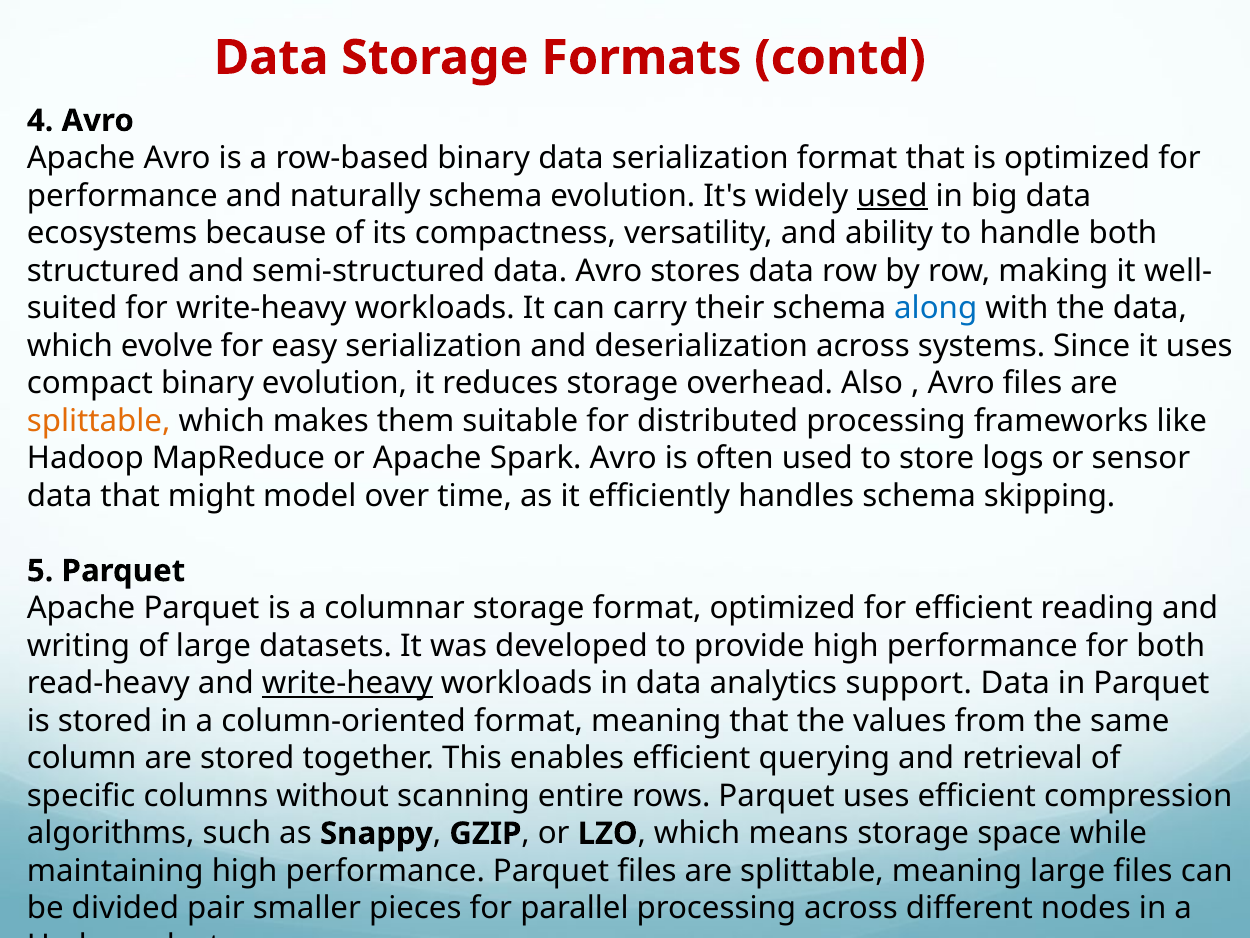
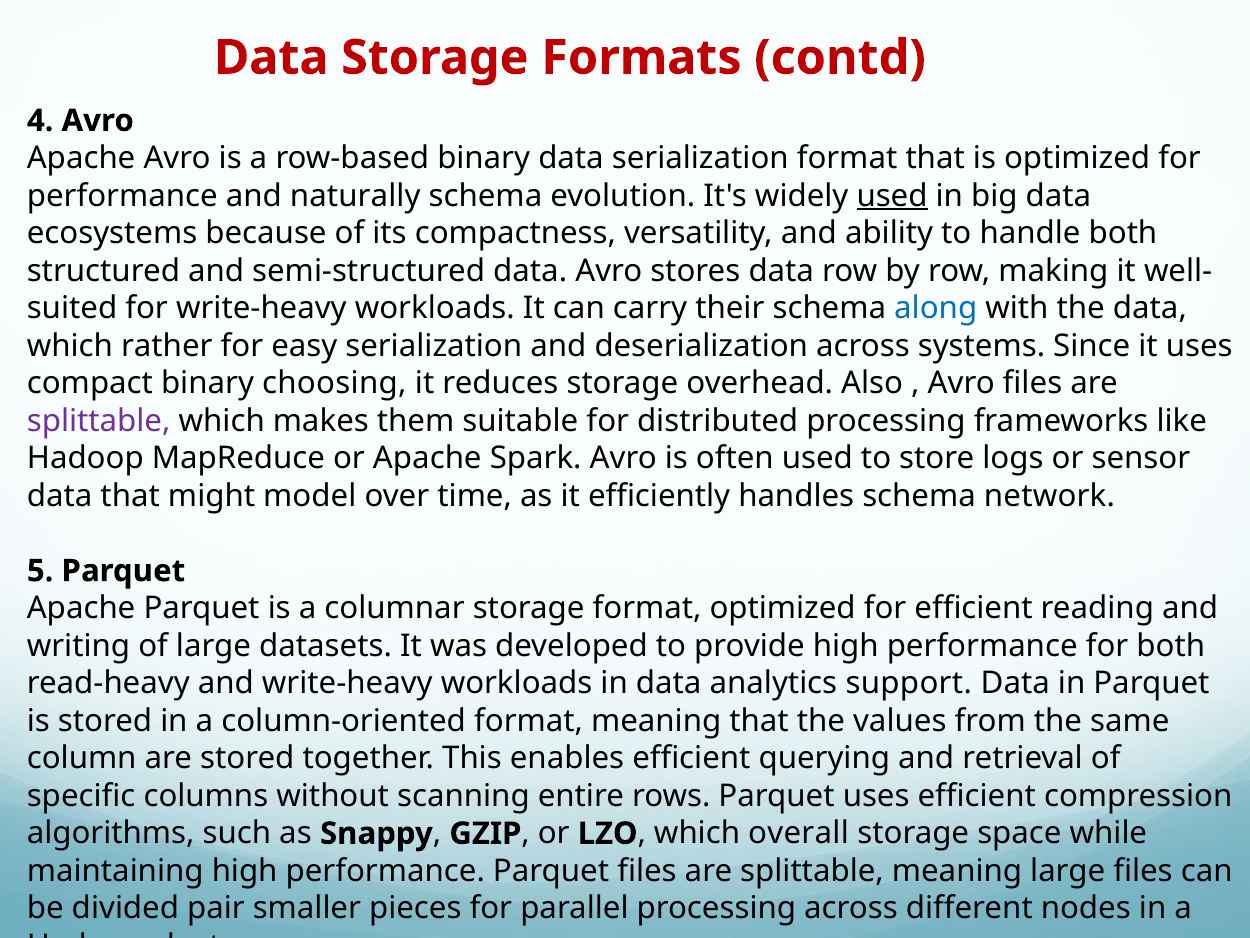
evolve: evolve -> rather (167, 346)
binary evolution: evolution -> choosing (334, 383)
splittable colour: orange -> purple (99, 421)
skipping: skipping -> network (1049, 496)
write-heavy underline: present -> none (347, 683)
means: means -> overall (799, 833)
